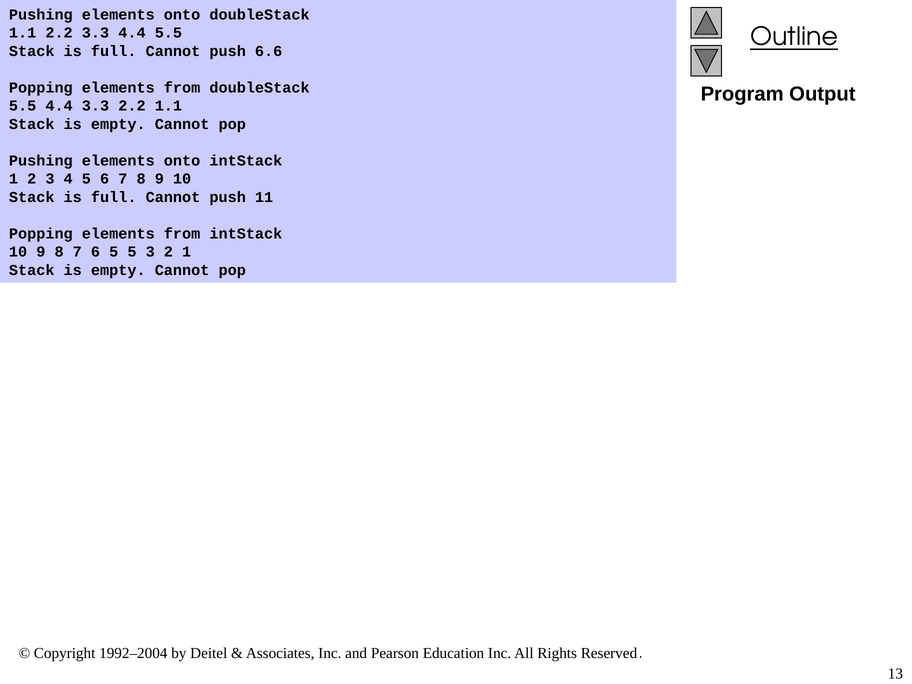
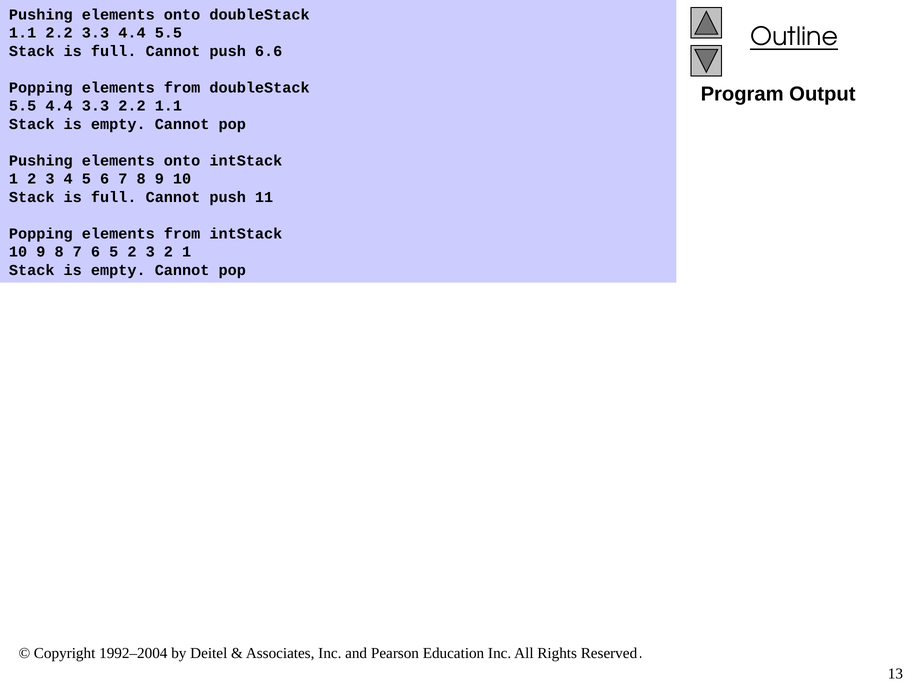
5 5: 5 -> 2 (132, 252)
